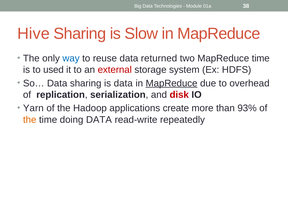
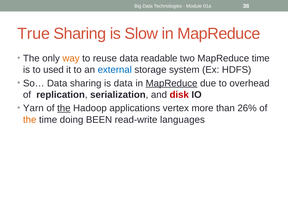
Hive: Hive -> True (34, 34)
way colour: blue -> orange (71, 58)
returned: returned -> readable (159, 58)
external colour: red -> blue (115, 70)
the underline: none -> present (64, 108)
create: create -> vertex (176, 108)
93%: 93% -> 26% (247, 108)
doing DATA: DATA -> BEEN (99, 120)
repeatedly: repeatedly -> languages (182, 120)
